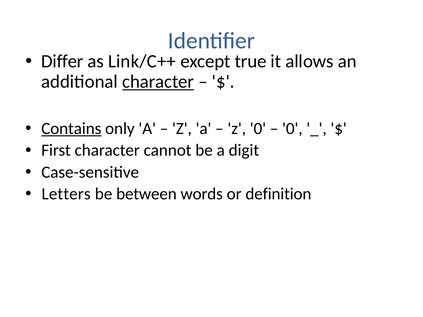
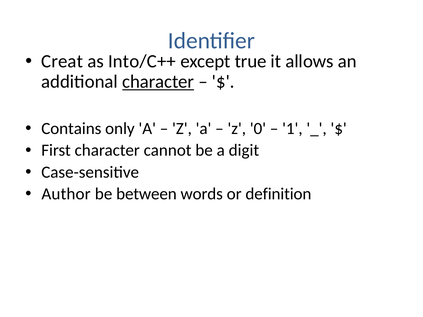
Differ: Differ -> Creat (62, 62)
Link/C++: Link/C++ -> Into/C++ (142, 62)
Contains underline: present -> none (71, 129)
0: 0 -> 1 (292, 129)
Letters: Letters -> Author (66, 194)
